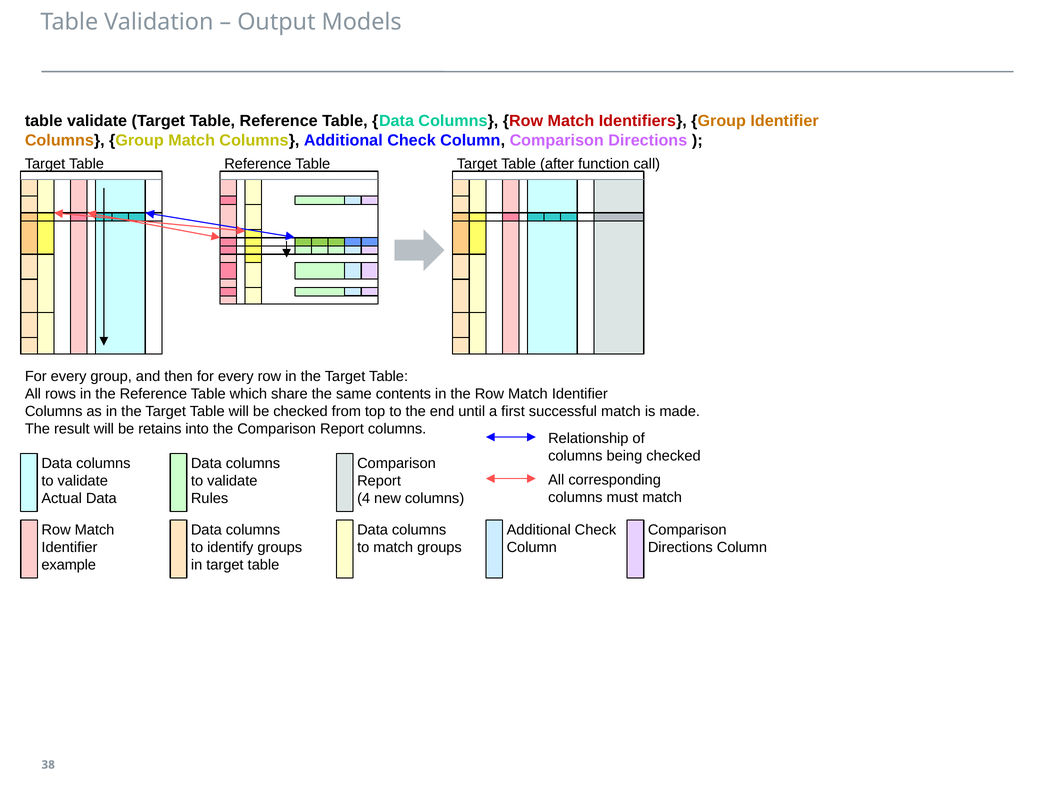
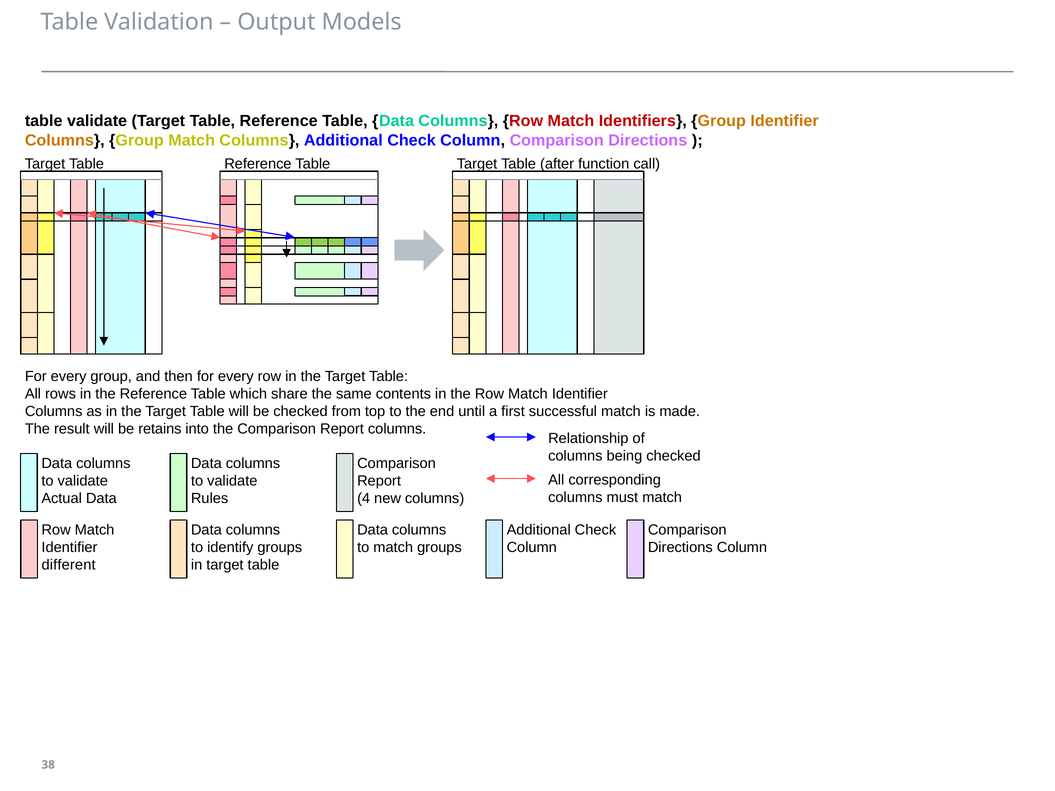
example: example -> different (69, 565)
